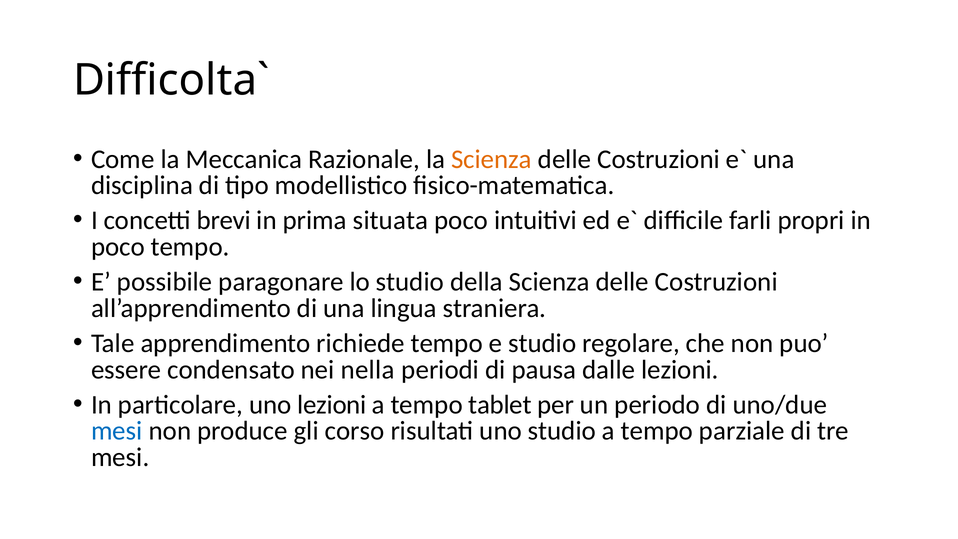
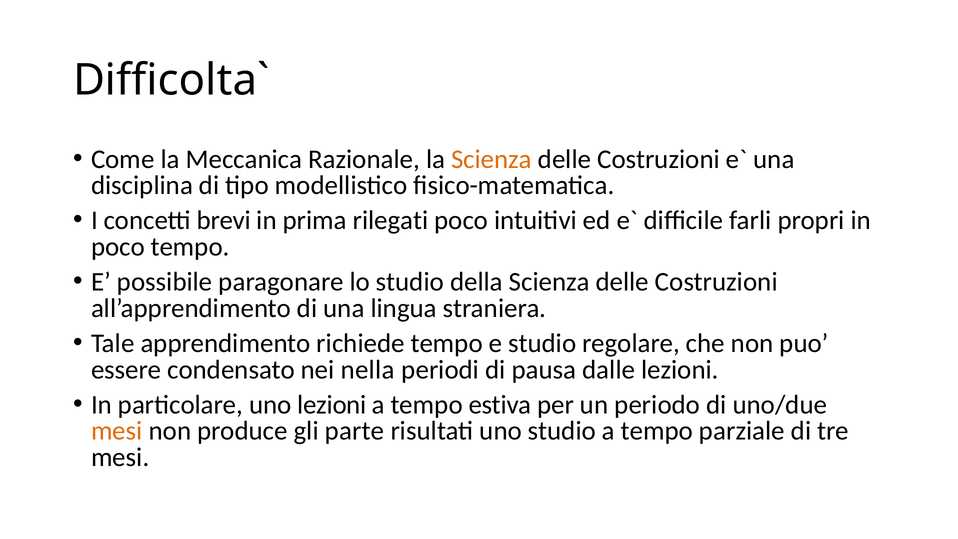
situata: situata -> rilegati (391, 221)
tablet: tablet -> estiva (500, 405)
mesi colour: blue -> orange (117, 431)
corso: corso -> parte (355, 431)
